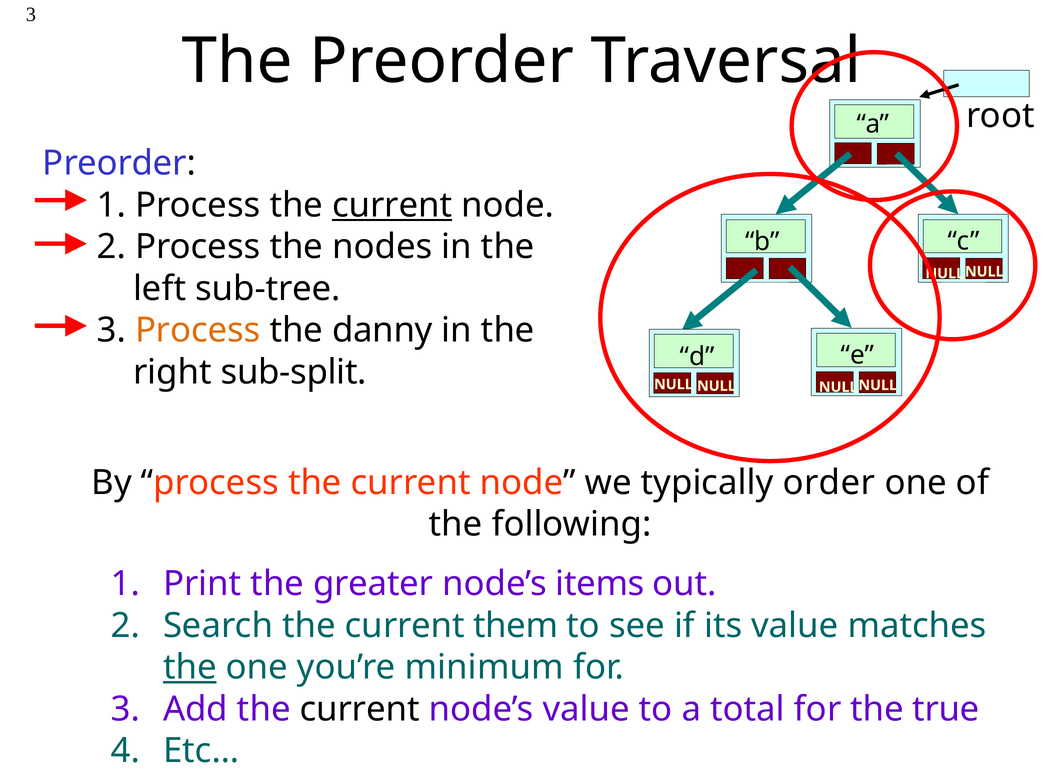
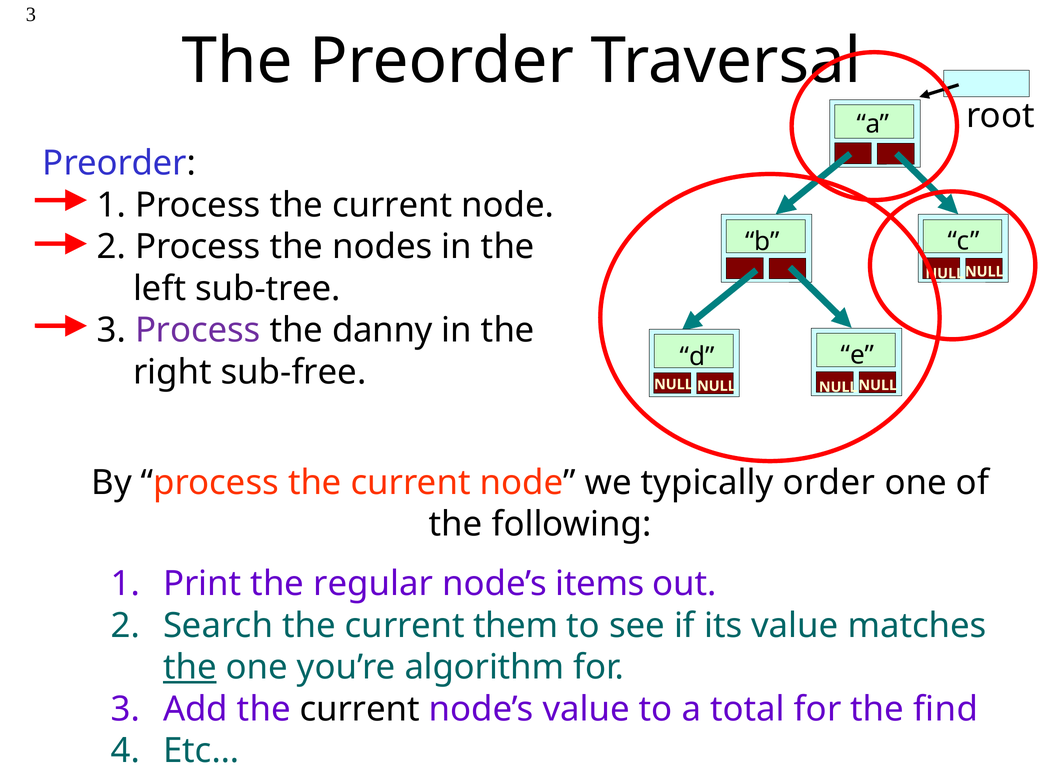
current underline: present -> none (392, 205)
Process colour: orange -> purple (198, 330)
sub-split: sub-split -> sub-free (294, 372)
greater: greater -> regular (373, 584)
minimum: minimum -> algorithm (484, 667)
true: true -> find (946, 709)
